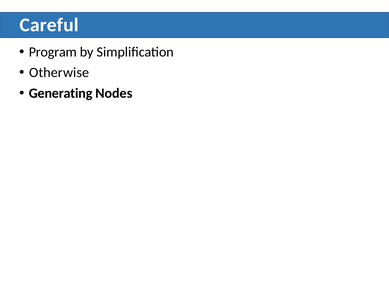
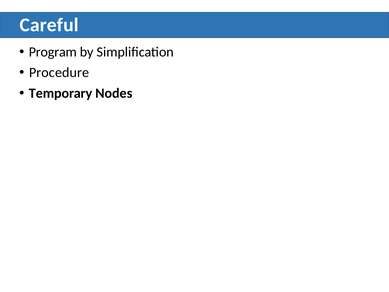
Otherwise: Otherwise -> Procedure (59, 73)
Generating: Generating -> Temporary (61, 93)
